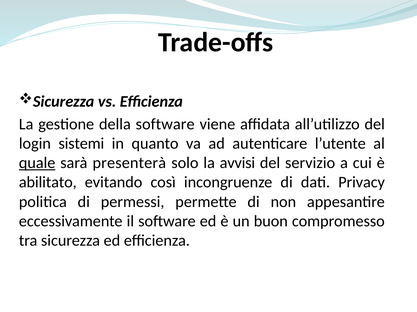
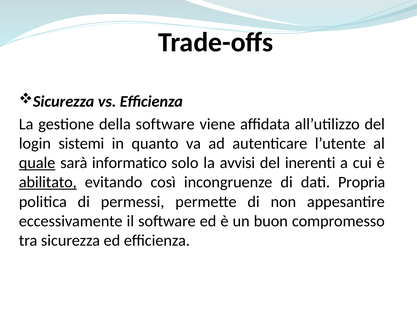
presenterà: presenterà -> informatico (129, 163)
servizio: servizio -> inerenti (310, 163)
abilitato underline: none -> present (48, 183)
Privacy: Privacy -> Propria (362, 183)
